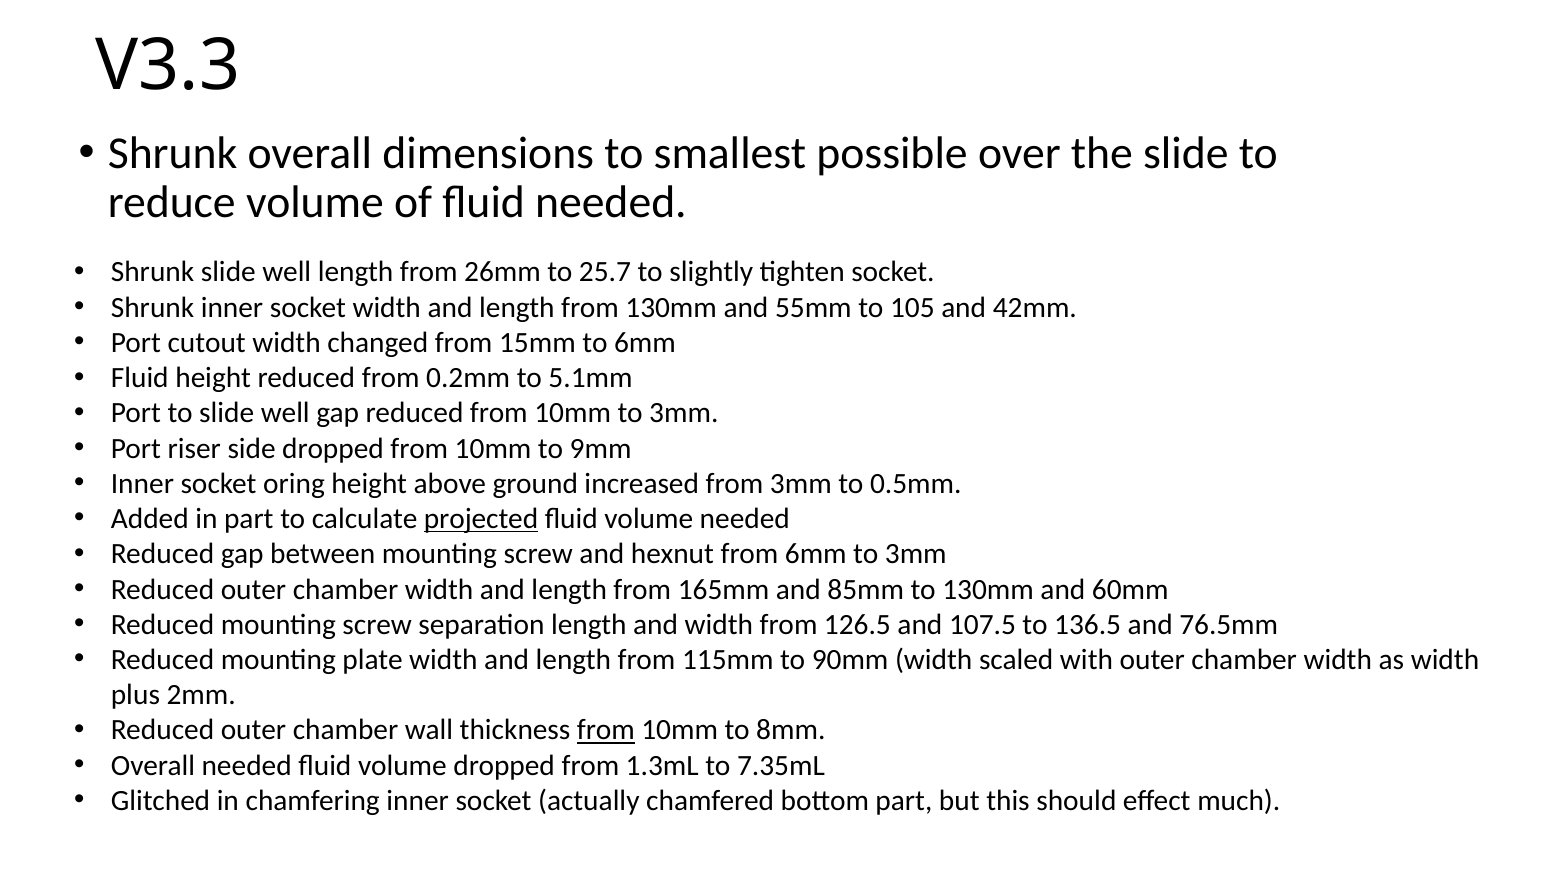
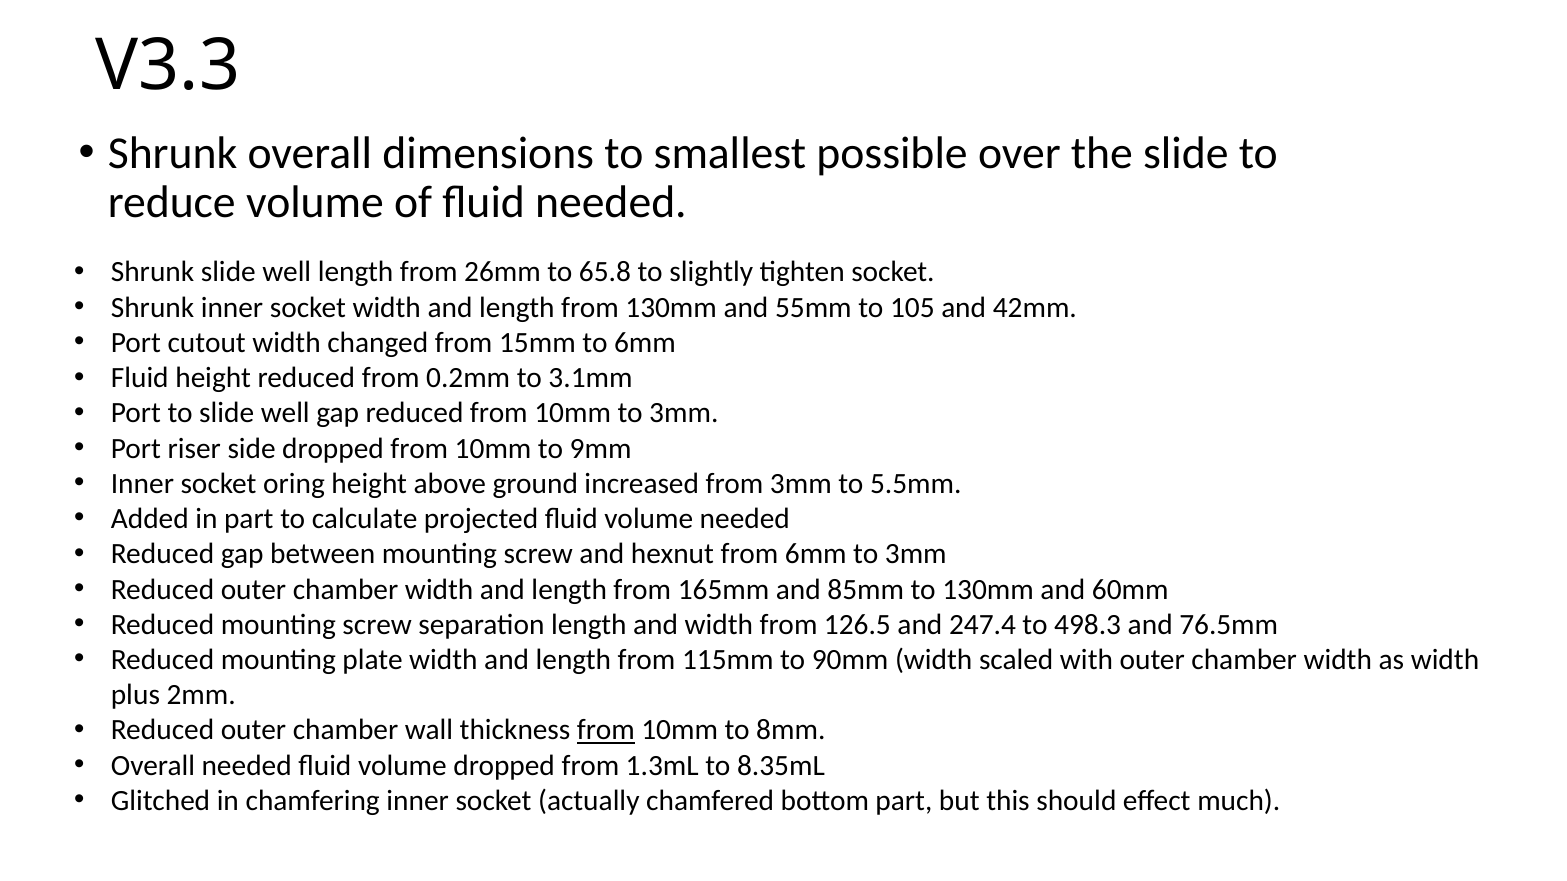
25.7: 25.7 -> 65.8 (605, 272)
5.1mm: 5.1mm -> 3.1mm (591, 378)
0.5mm: 0.5mm -> 5.5mm (916, 484)
projected underline: present -> none (481, 519)
107.5: 107.5 -> 247.4 (983, 625)
136.5: 136.5 -> 498.3 (1088, 625)
7.35mL: 7.35mL -> 8.35mL (781, 766)
